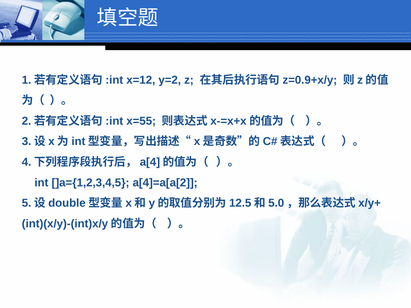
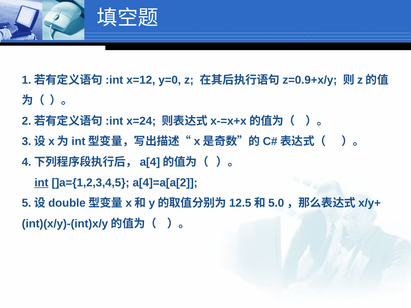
y=2: y=2 -> y=0 (170, 80)
x=55: x=55 -> x=24 (141, 121)
int underline: none -> present (41, 183)
